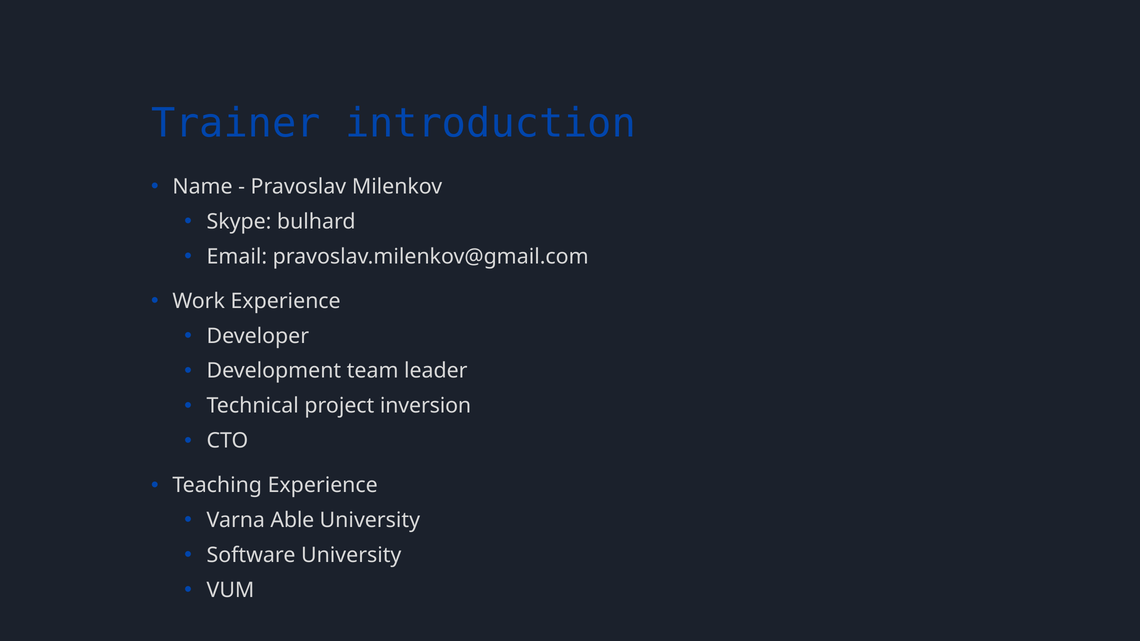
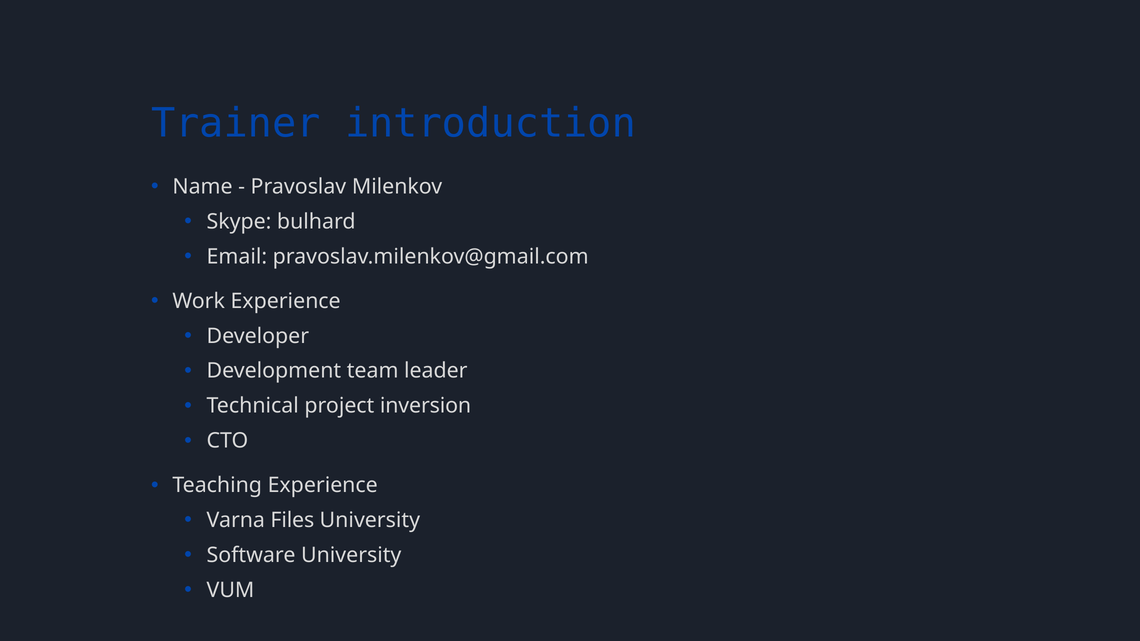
Able: Able -> Files (292, 520)
